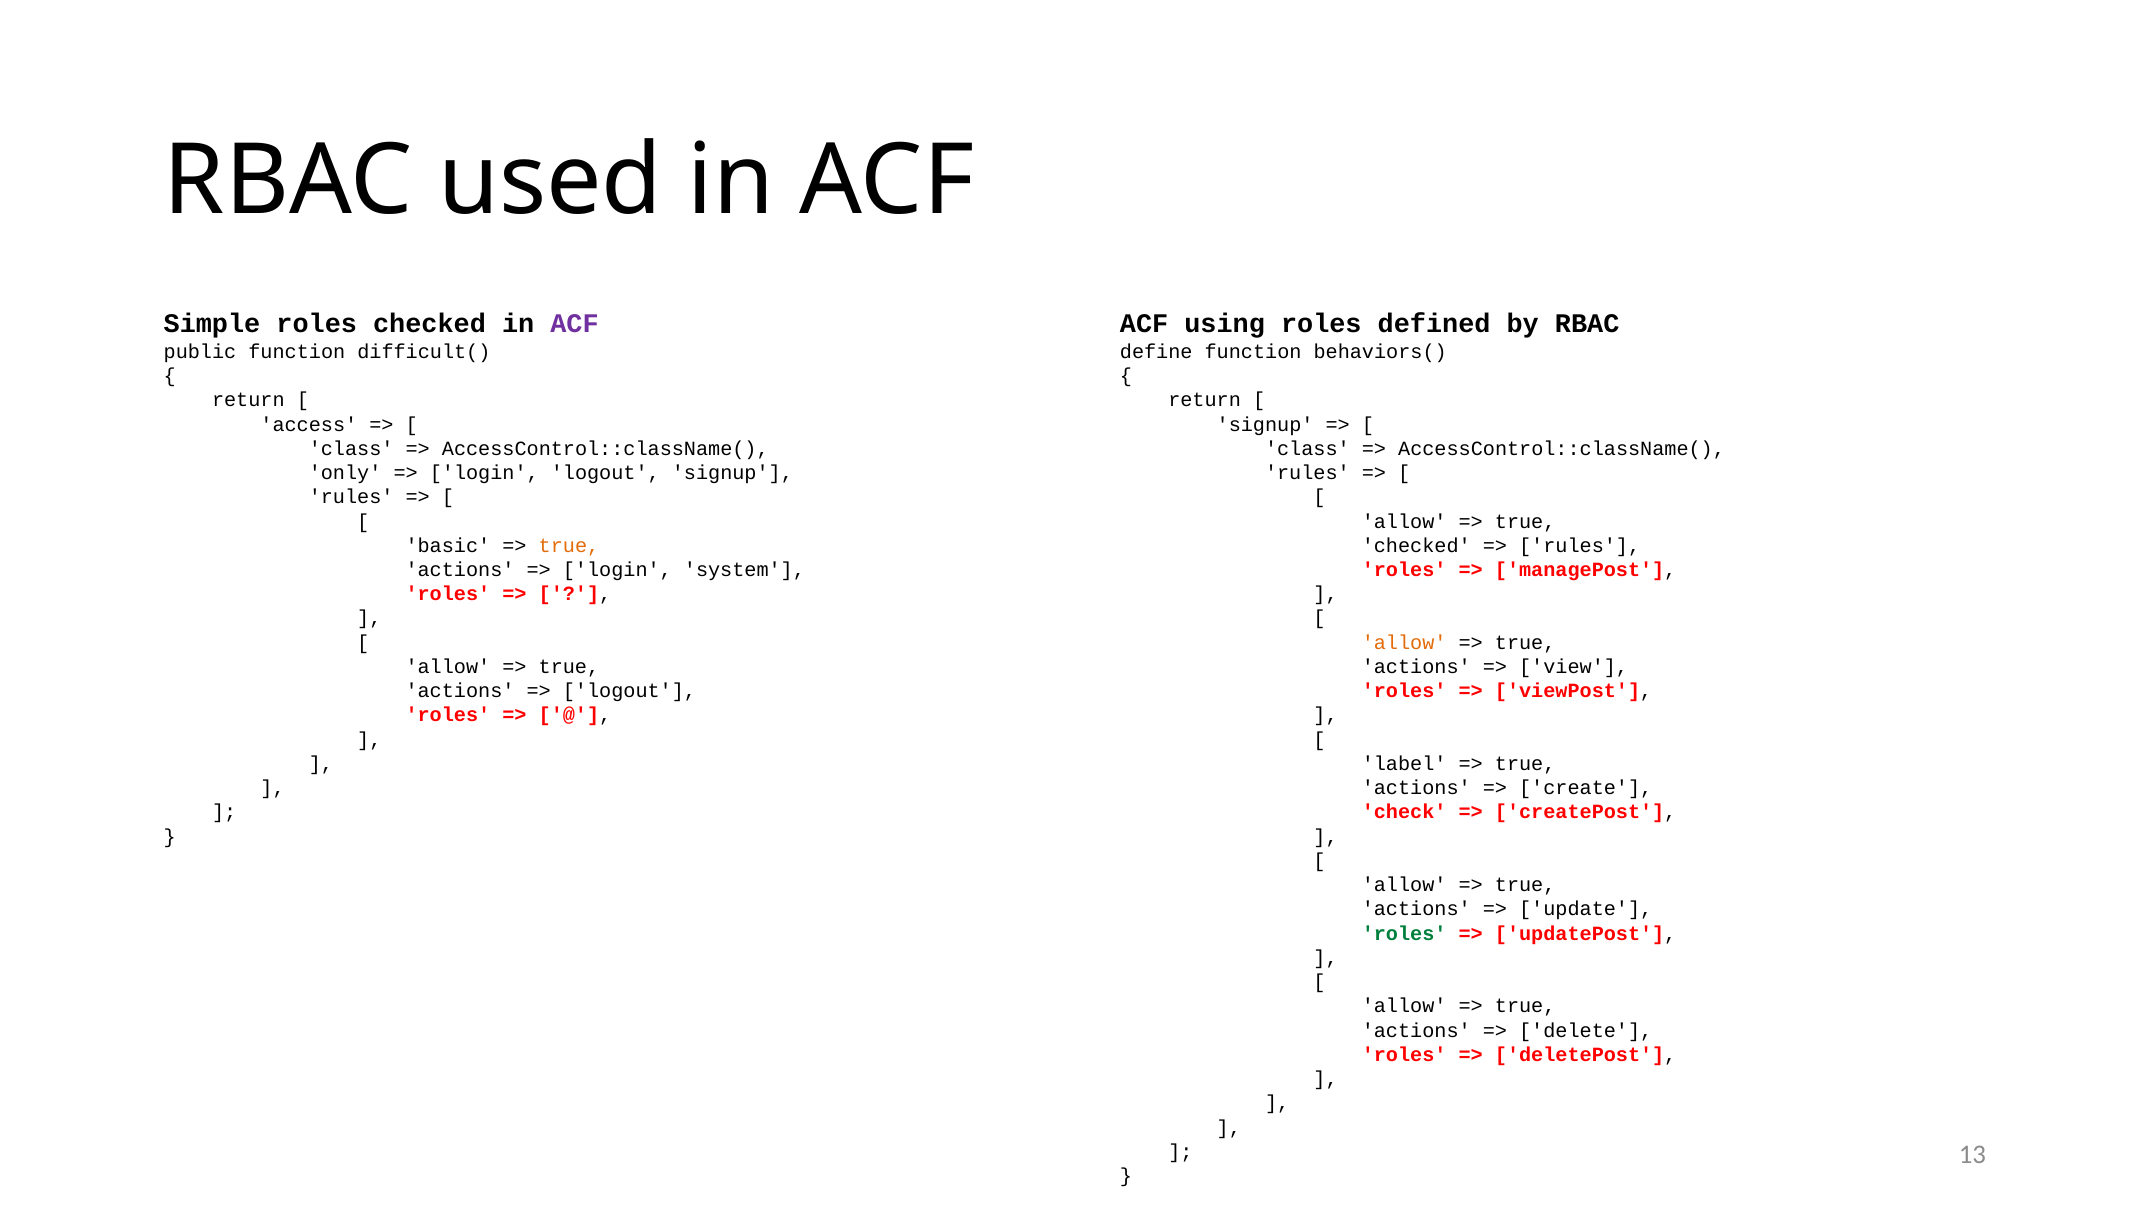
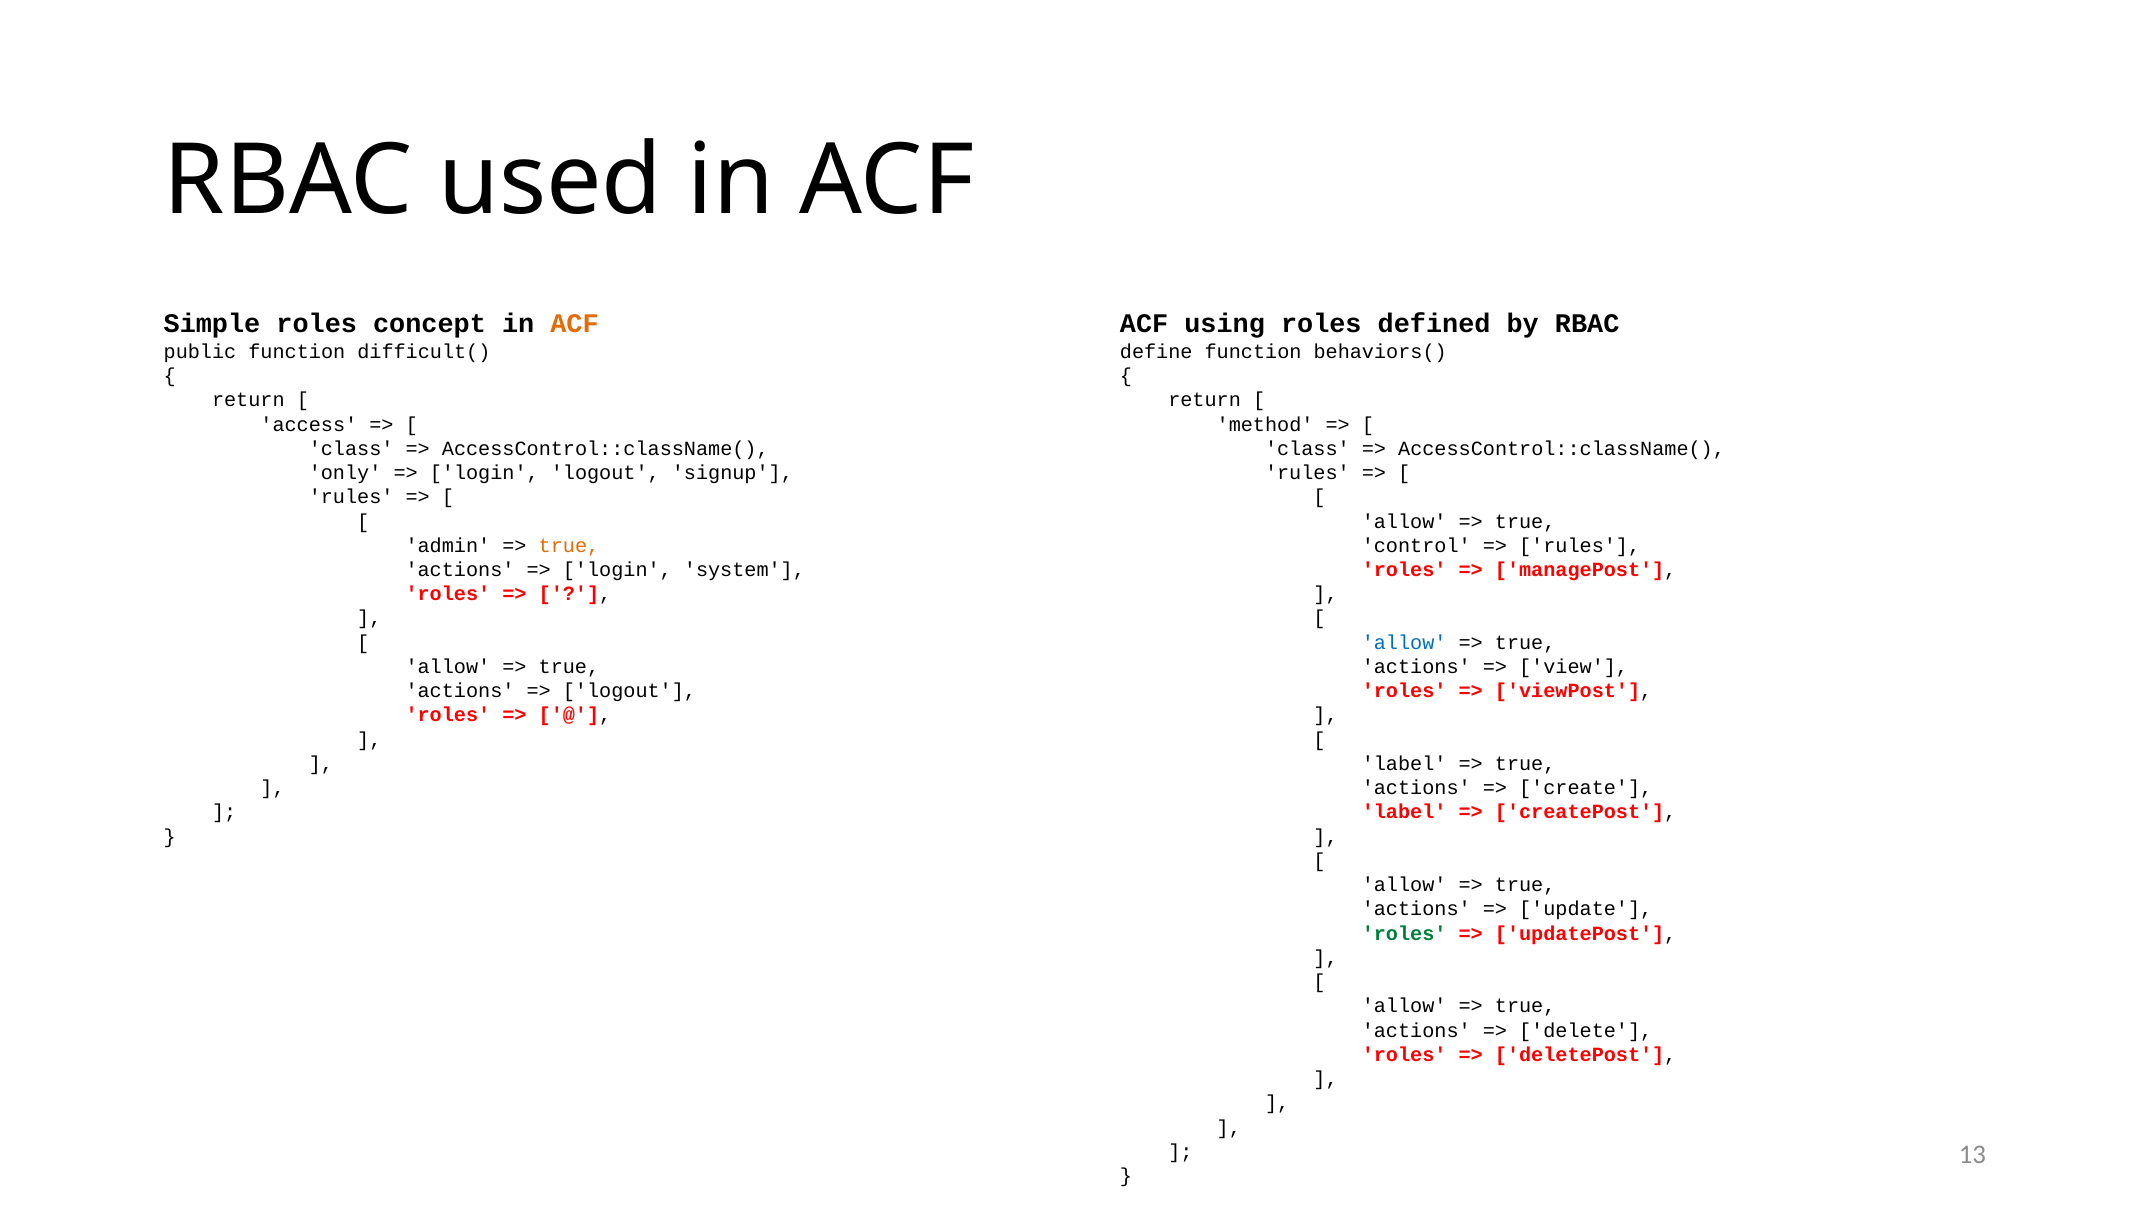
roles checked: checked -> concept (430, 324)
ACF colour: purple -> orange (575, 324)
signup: signup -> method (1265, 425)
basic: basic -> admin (448, 546)
checked: checked -> control (1416, 546)
allow colour: orange -> blue (1404, 643)
check: check -> label (1404, 813)
